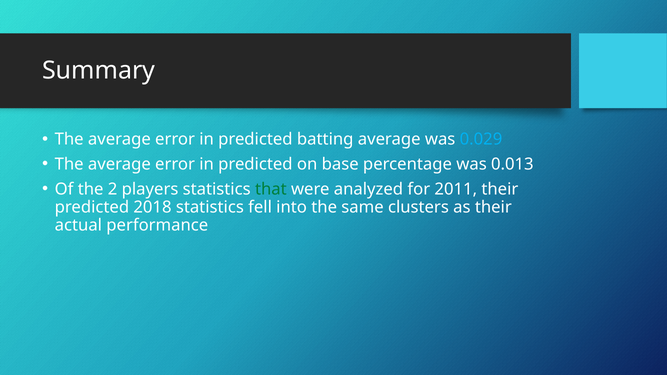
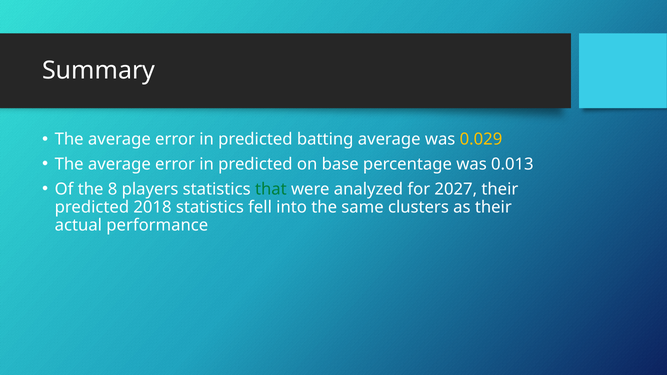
0.029 colour: light blue -> yellow (481, 139)
2: 2 -> 8 (113, 189)
2011: 2011 -> 2027 (456, 189)
